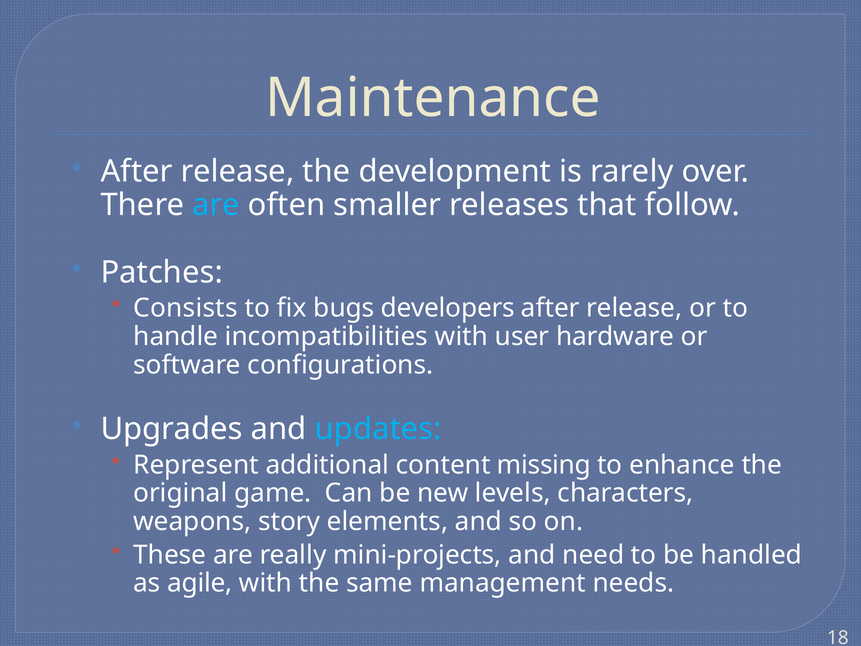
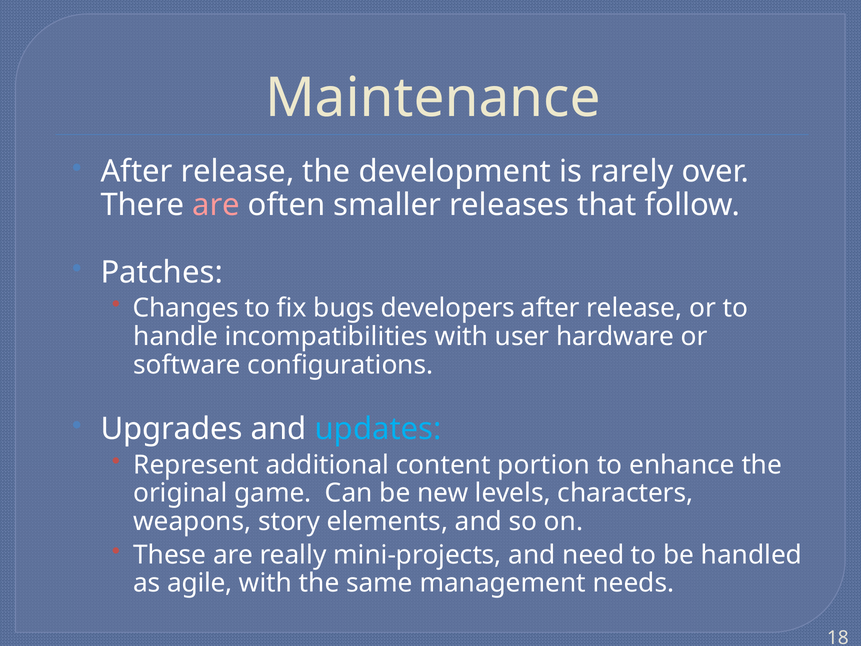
are colour: light blue -> pink (216, 205)
Consists: Consists -> Changes (186, 308)
missing: missing -> portion (544, 465)
